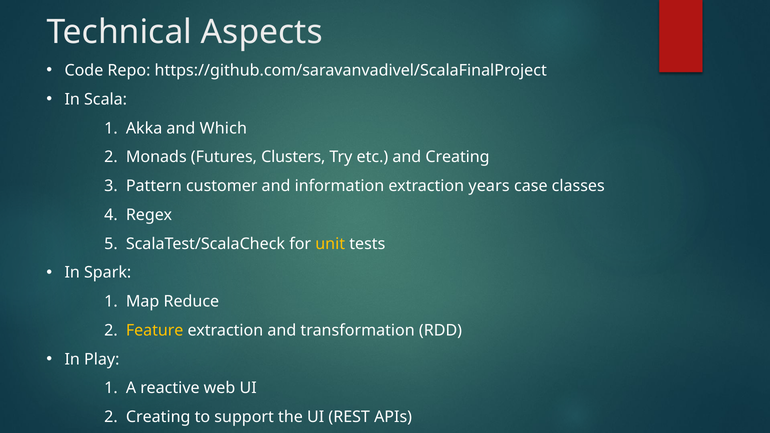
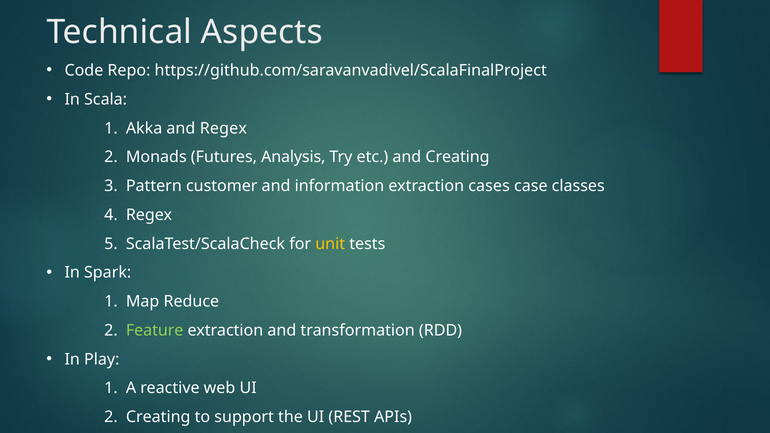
and Which: Which -> Regex (223, 128)
Clusters: Clusters -> Analysis (293, 157)
years: years -> cases (489, 186)
Feature colour: yellow -> light green (155, 330)
